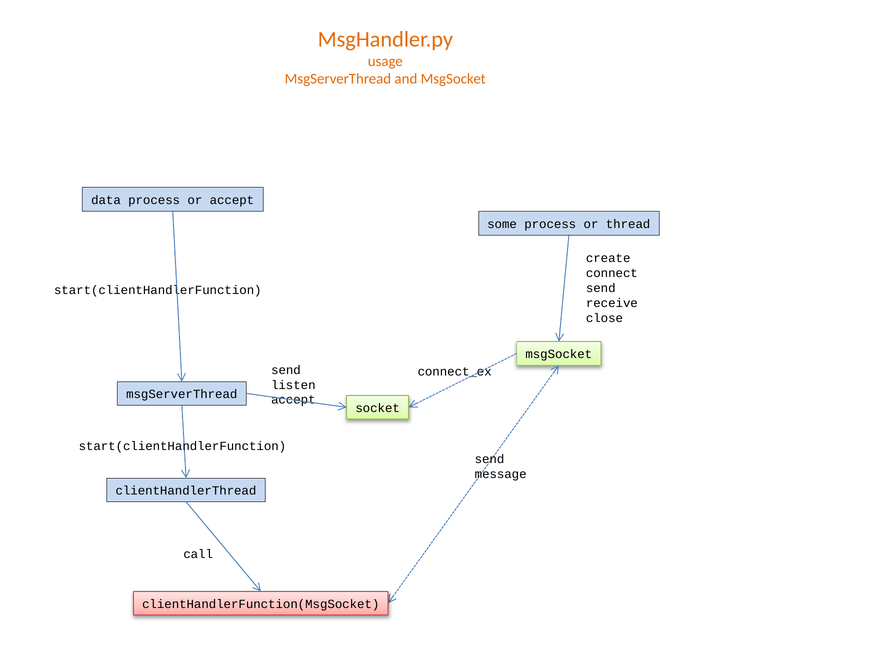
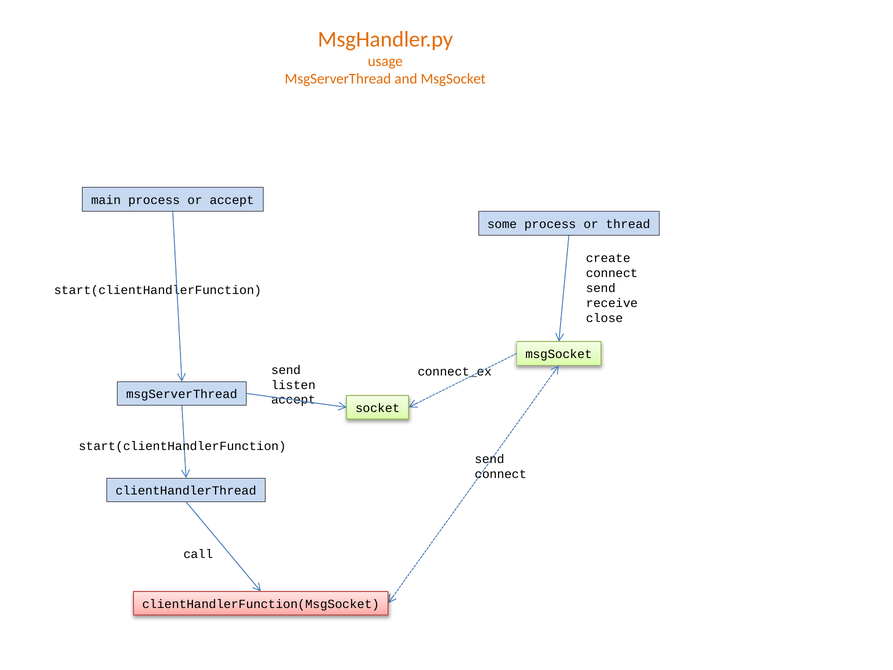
data: data -> main (106, 200)
message: message -> connect (501, 474)
